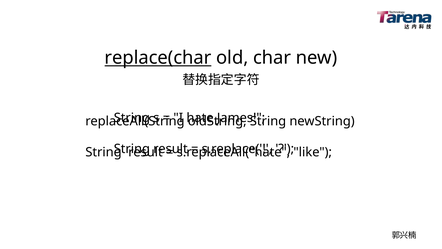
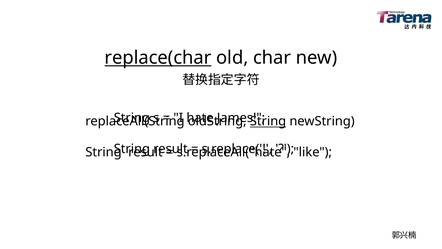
String underline: none -> present (268, 121)
